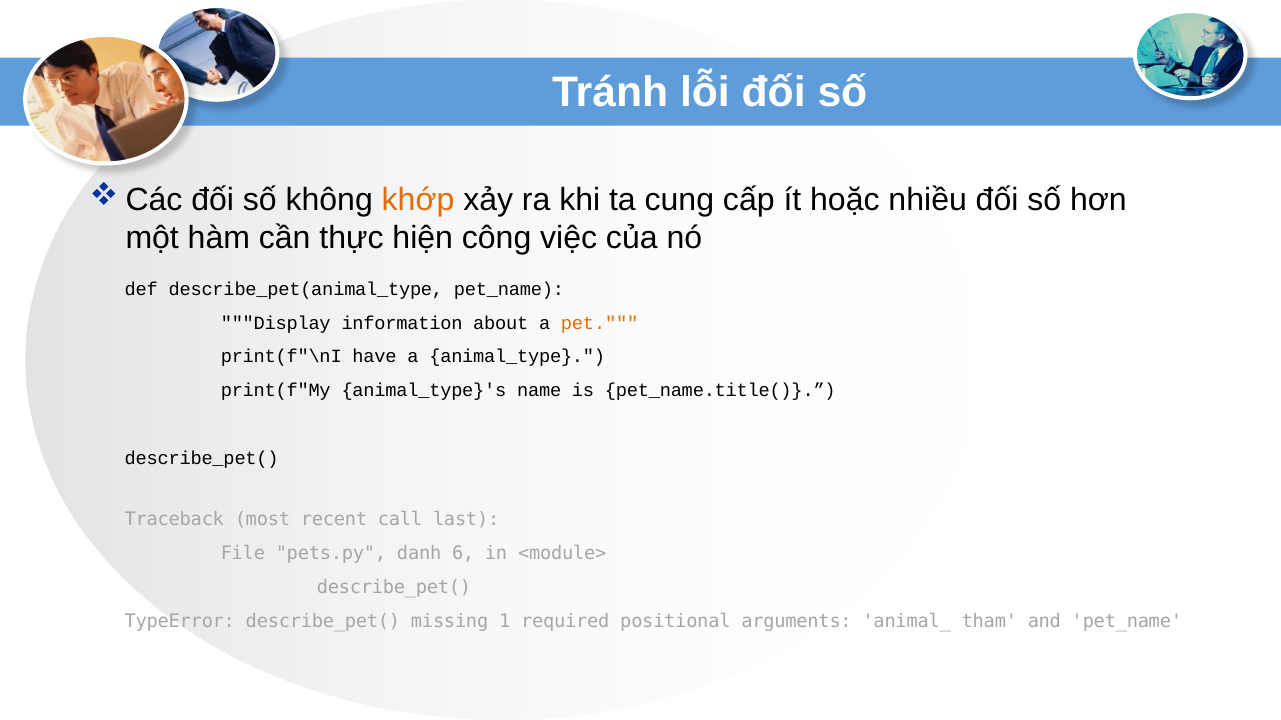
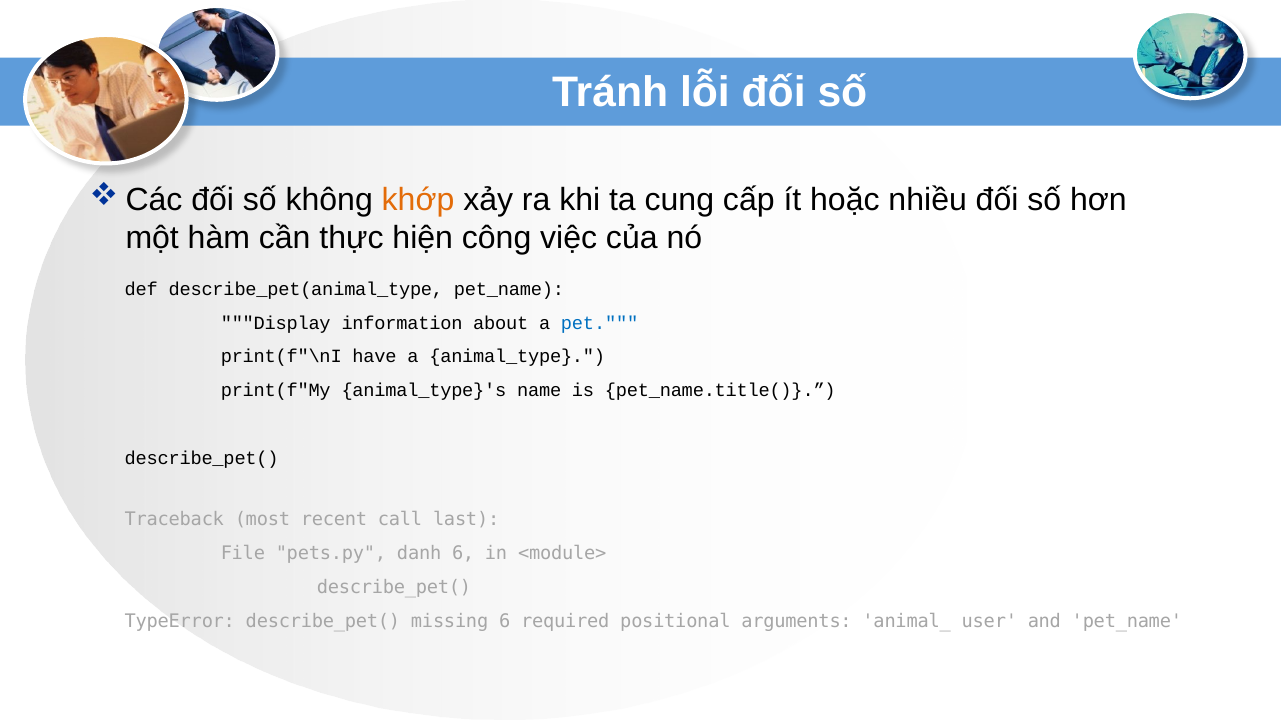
pet colour: orange -> blue (600, 323)
missing 1: 1 -> 6 (505, 621)
tham: tham -> user (989, 621)
